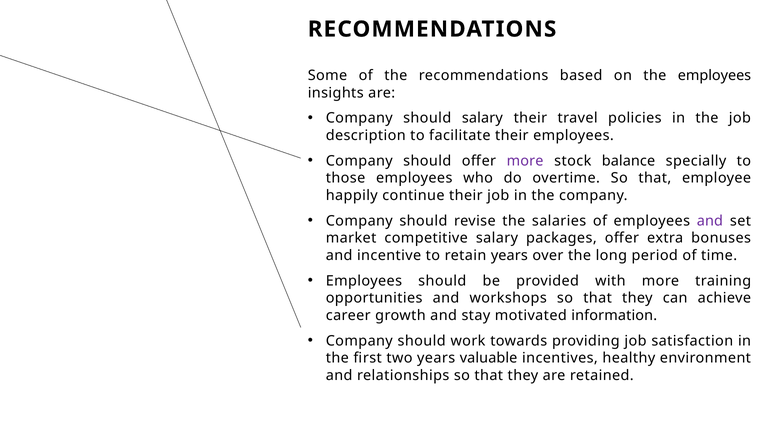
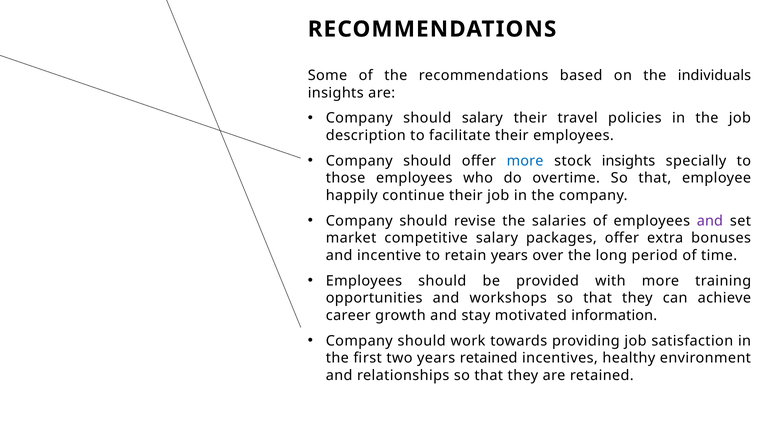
the employees: employees -> individuals (714, 75)
more colour: purple -> blue (525, 161)
stock balance: balance -> insights (628, 161)
years valuable: valuable -> retained (489, 358)
